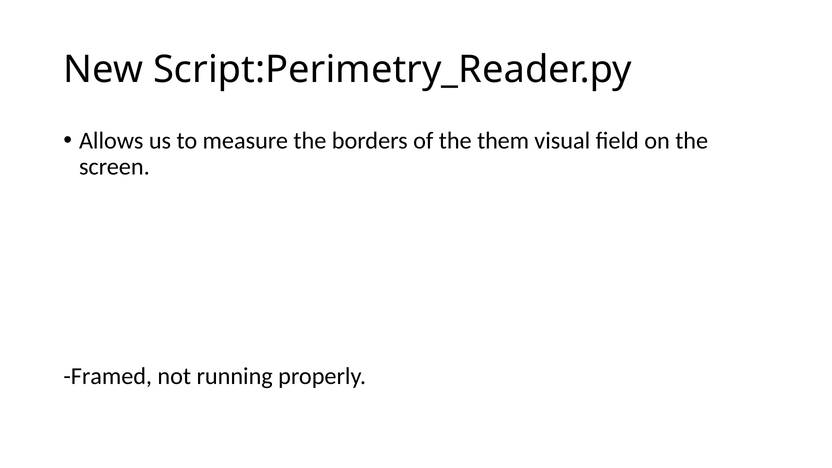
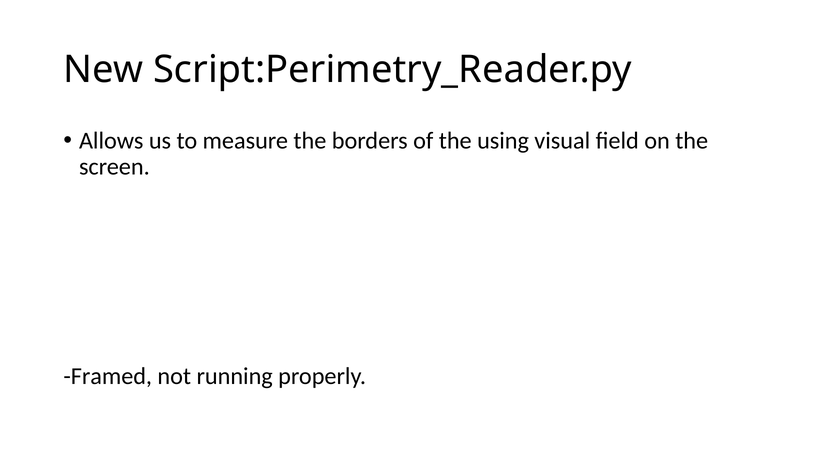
them: them -> using (503, 141)
